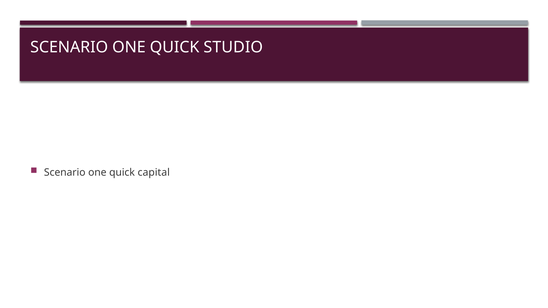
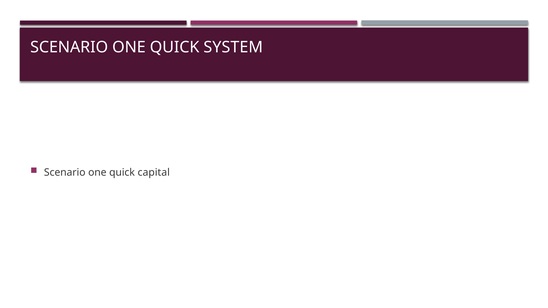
STUDIO: STUDIO -> SYSTEM (233, 47)
